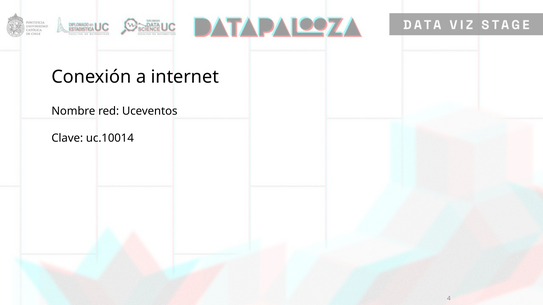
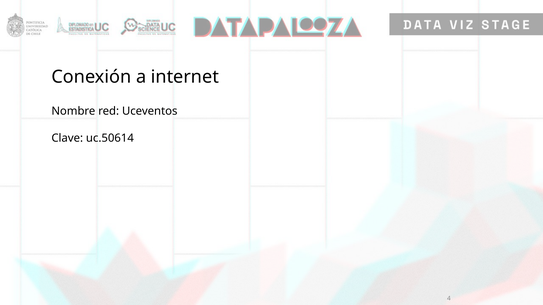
uc.10014: uc.10014 -> uc.50614 (110, 138)
